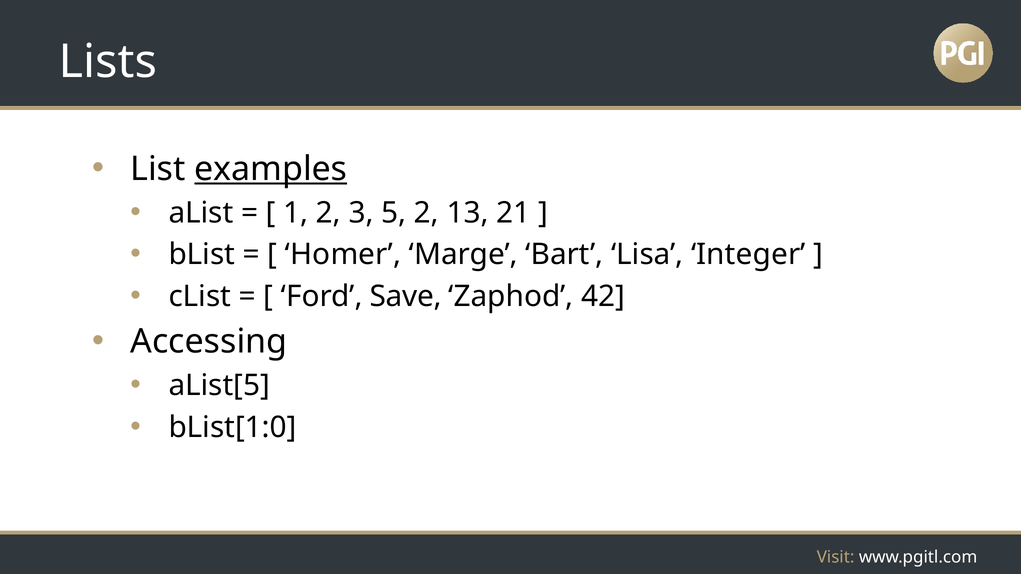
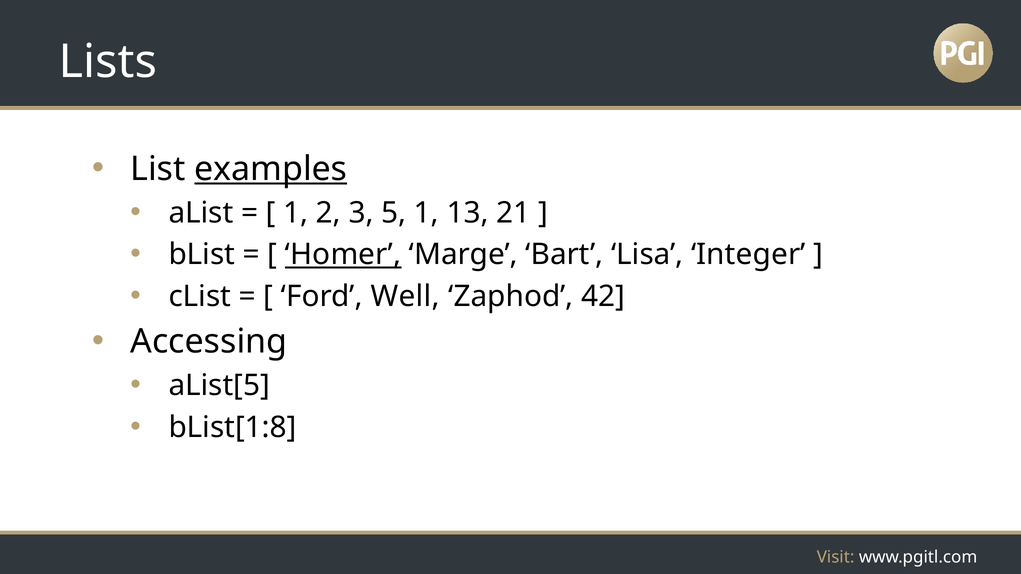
5 2: 2 -> 1 (426, 213)
Homer underline: none -> present (343, 255)
Save: Save -> Well (405, 296)
bList[1:0: bList[1:0 -> bList[1:8 (233, 428)
